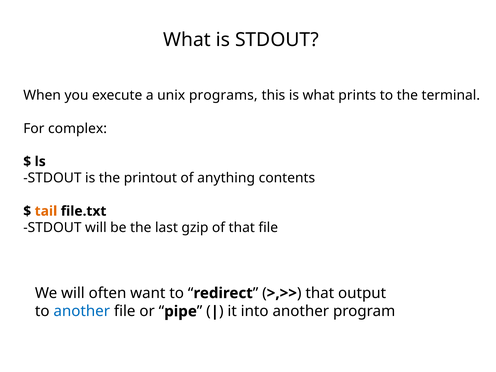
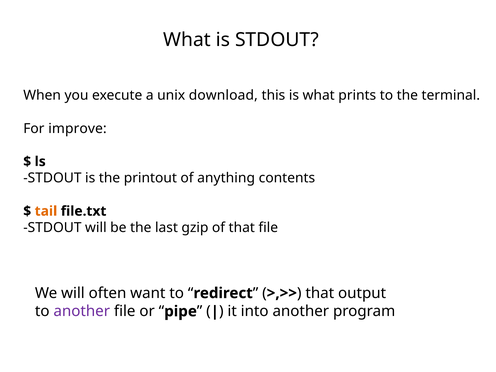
programs: programs -> download (223, 95)
complex: complex -> improve (77, 128)
another colour: blue -> purple (82, 311)
